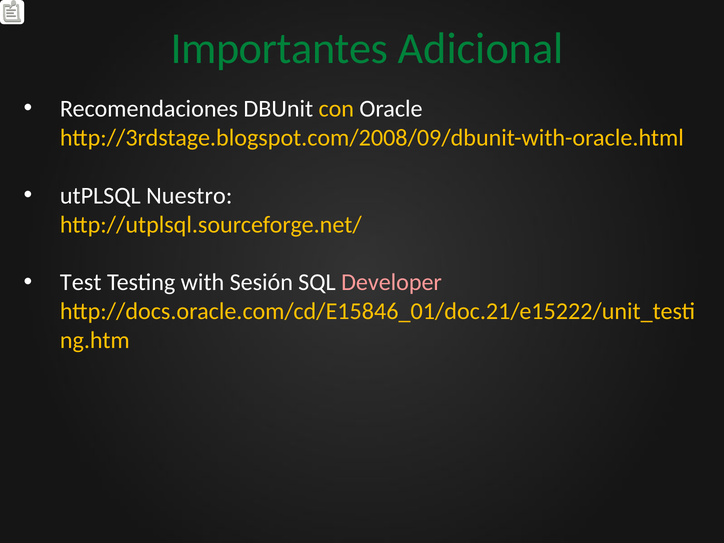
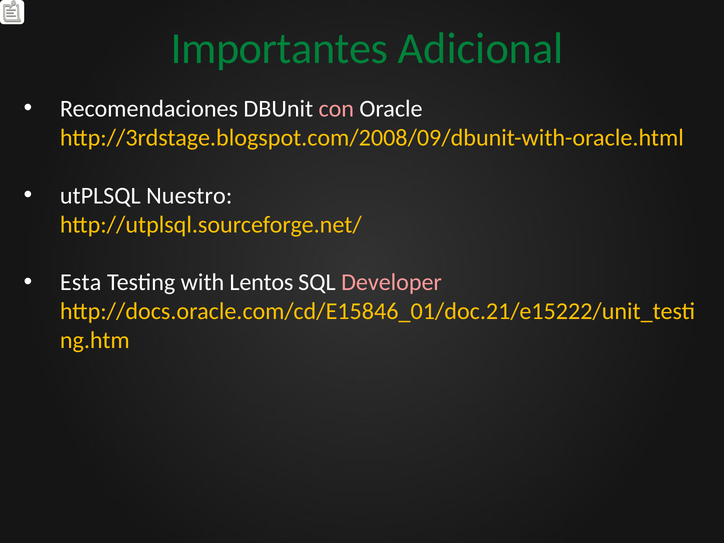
con colour: yellow -> pink (336, 109)
Test: Test -> Esta (81, 283)
Sesión: Sesión -> Lentos (261, 283)
